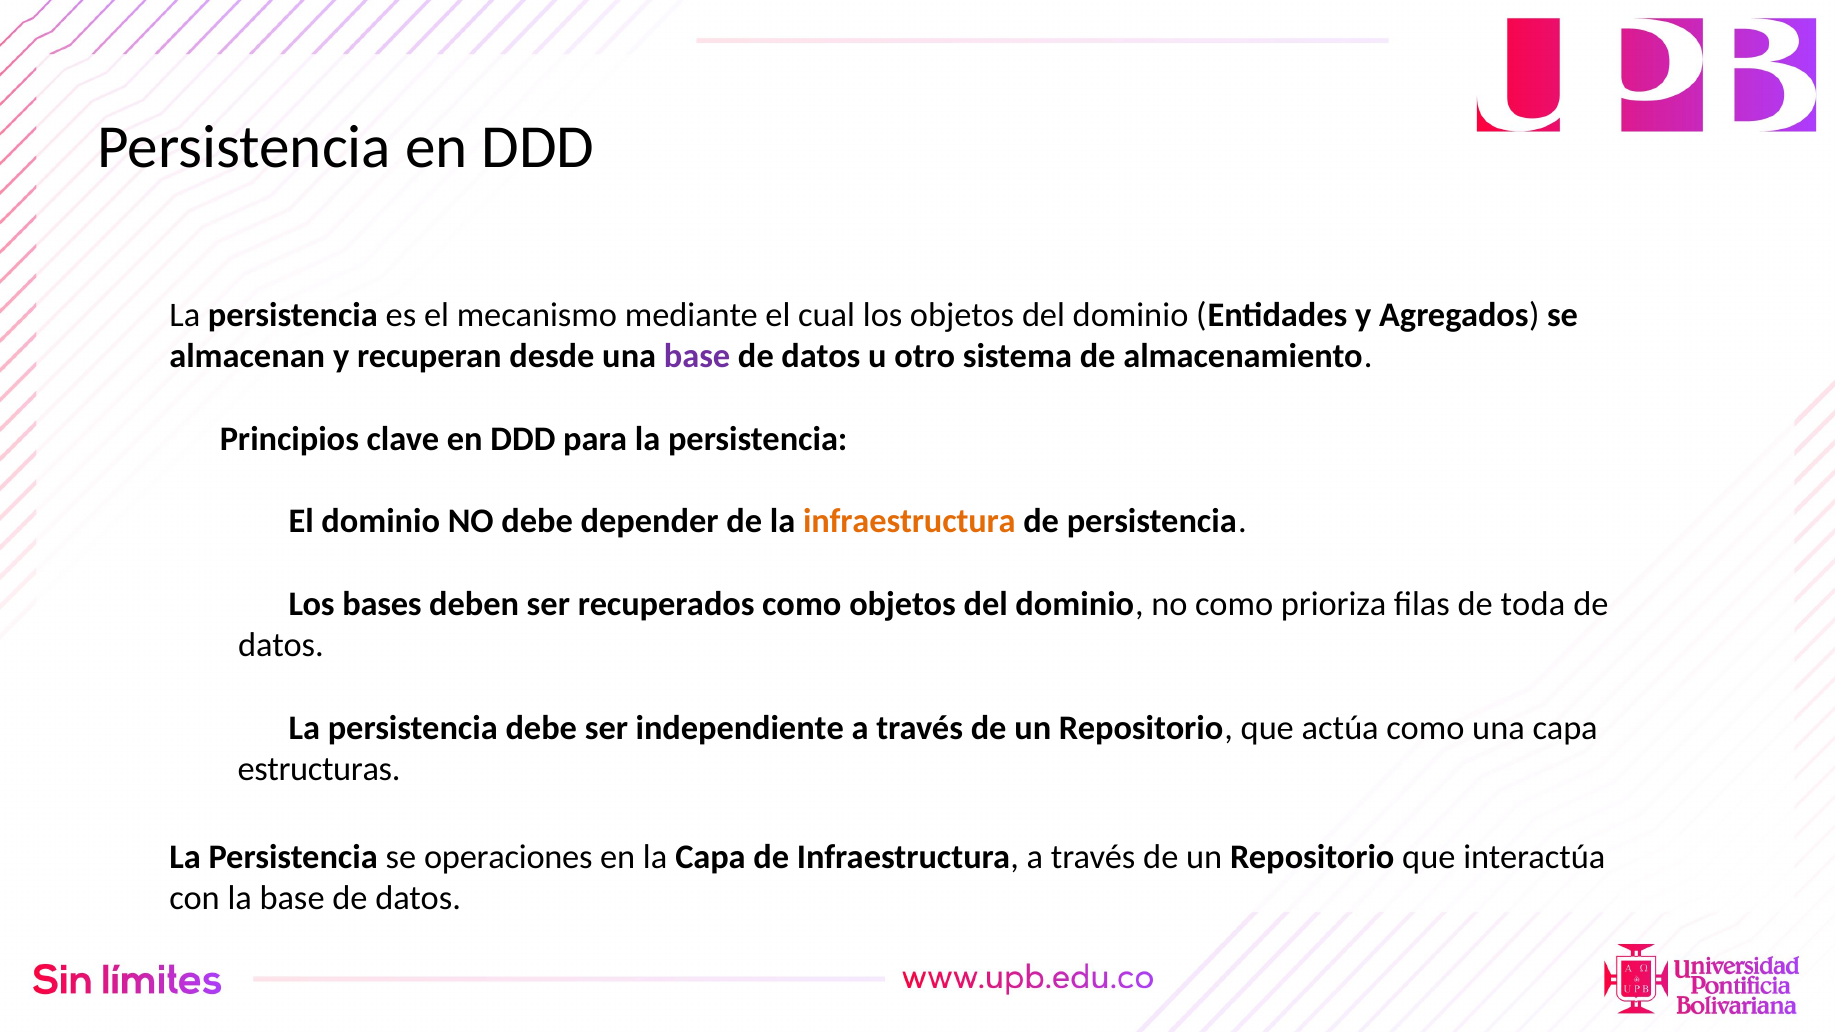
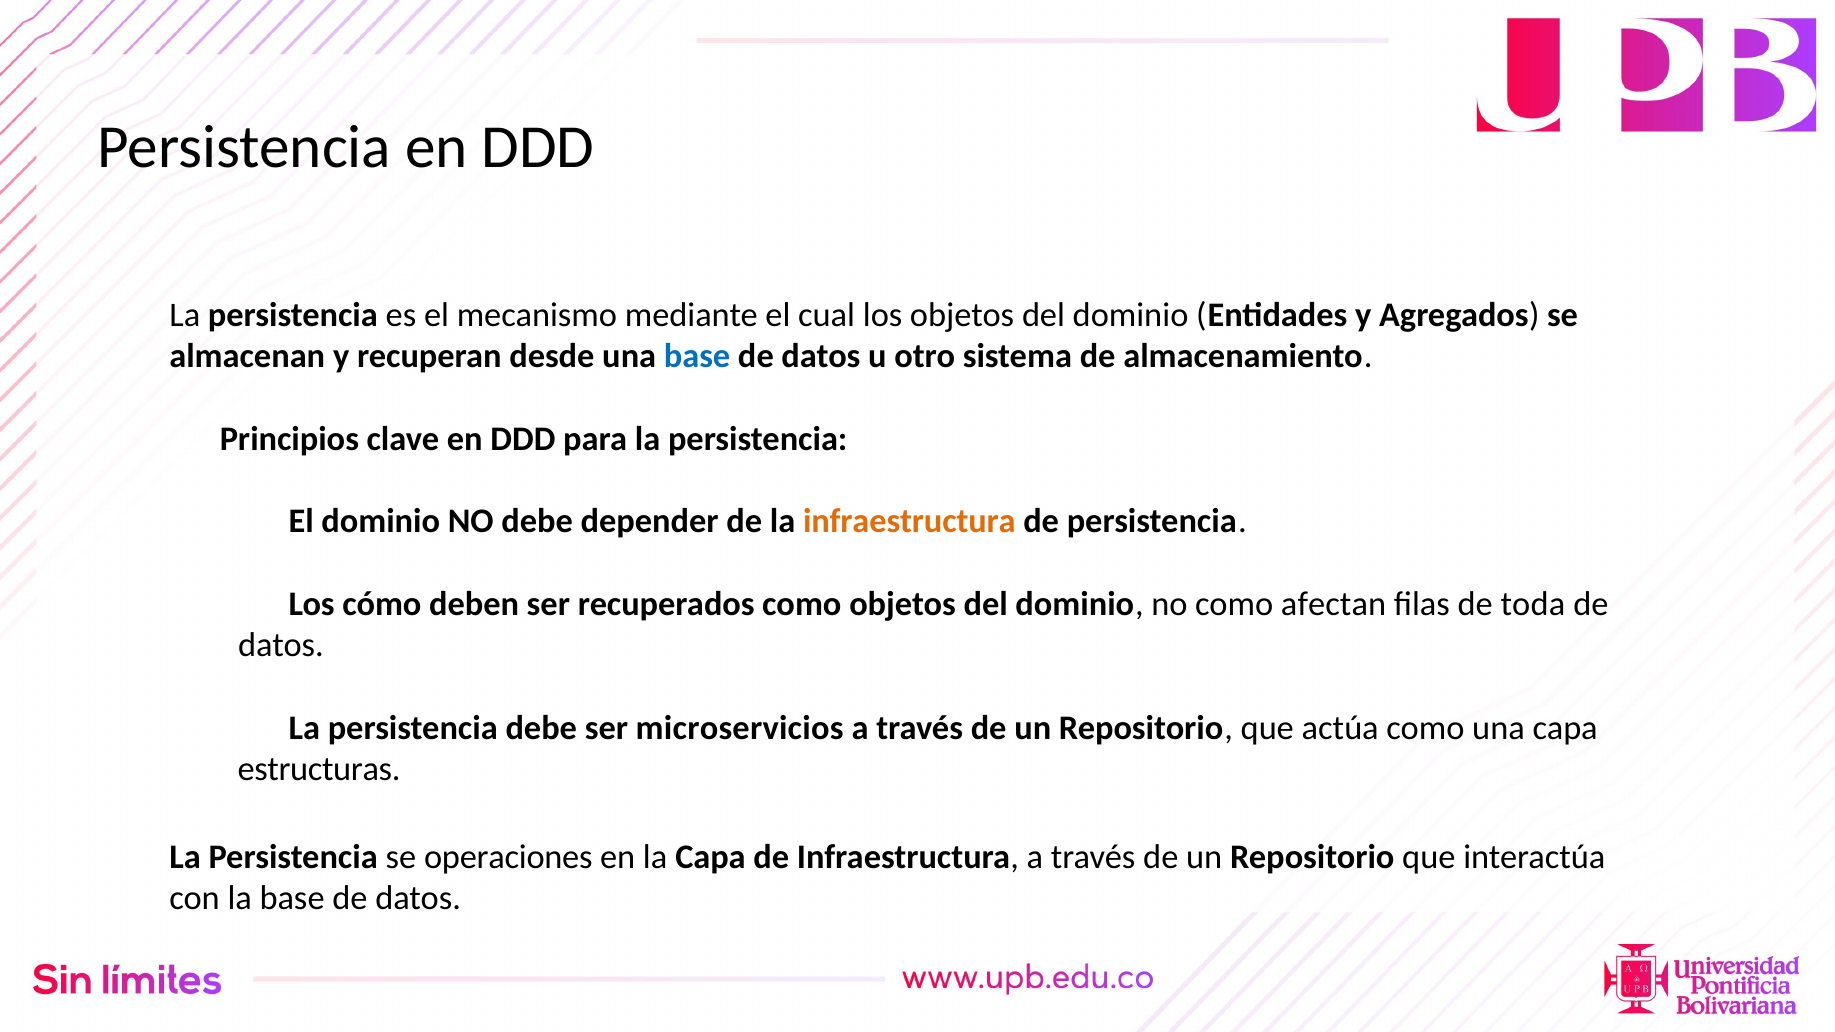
base colour: purple -> blue (697, 356)
bases: bases -> cómo (382, 604)
prioriza: prioriza -> afectan (1334, 604)
independiente: independiente -> microservicios (740, 728)
